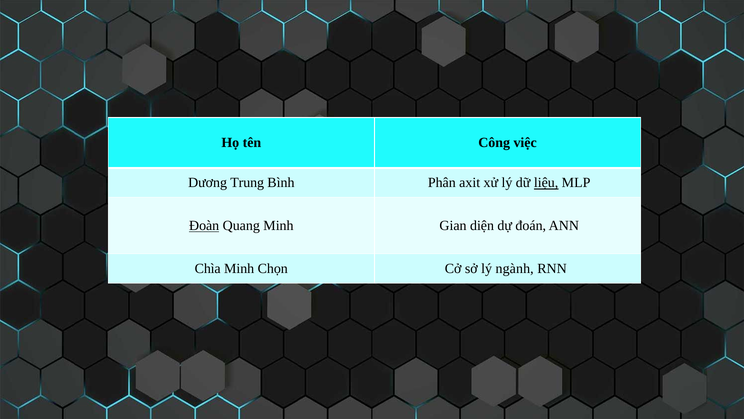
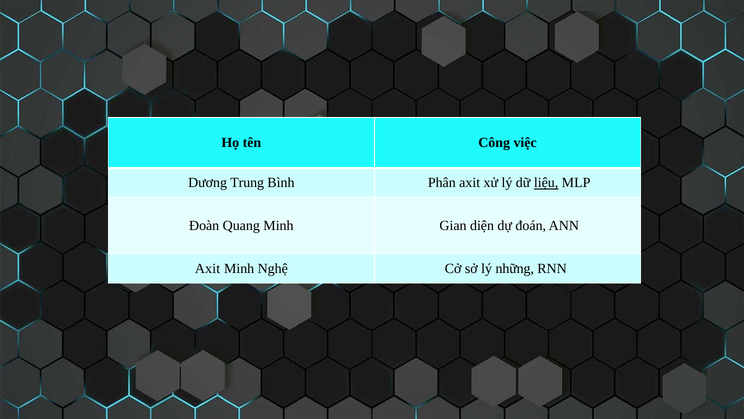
Đoàn underline: present -> none (204, 226)
Chìa: Chìa -> Axit (208, 268)
Chọn: Chọn -> Nghệ (273, 268)
ngành: ngành -> những (515, 268)
